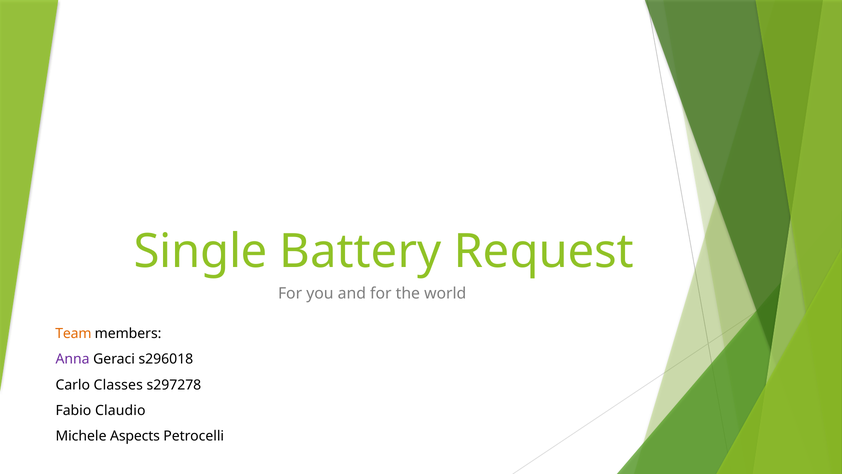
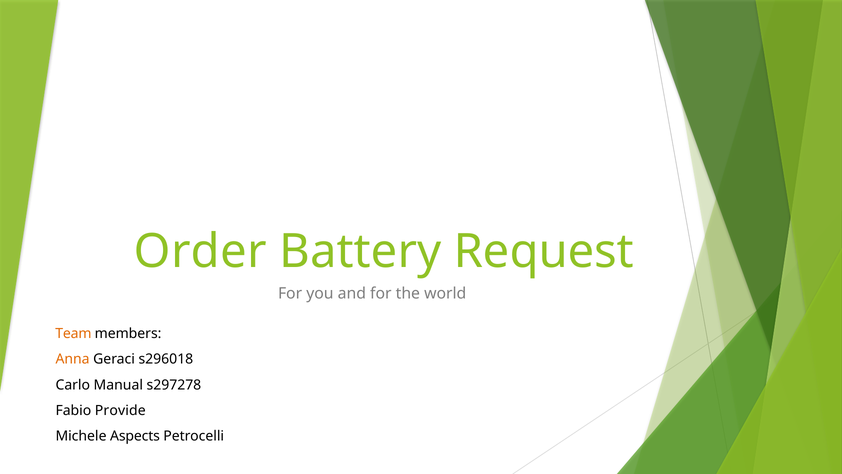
Single: Single -> Order (200, 251)
Anna colour: purple -> orange (73, 359)
Classes: Classes -> Manual (118, 385)
Claudio: Claudio -> Provide (120, 410)
